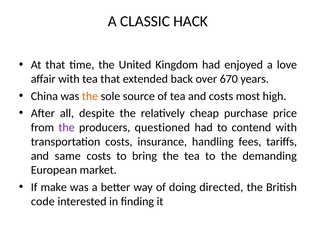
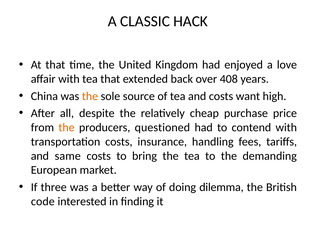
670: 670 -> 408 (229, 79)
most: most -> want (248, 96)
the colour: purple -> orange (67, 127)
make: make -> three (54, 187)
directed: directed -> dilemma (221, 187)
